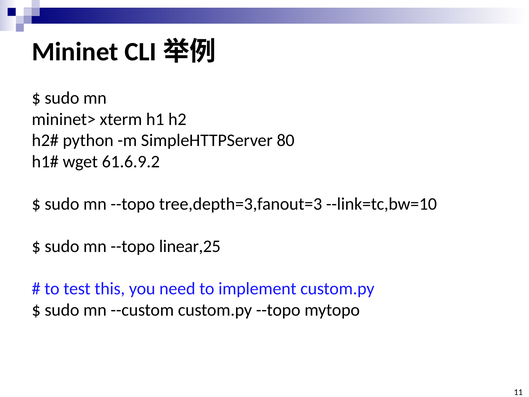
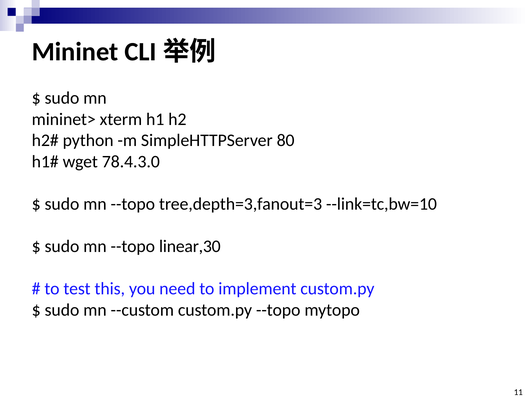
61.6.9.2: 61.6.9.2 -> 78.4.3.0 (131, 162)
linear,25: linear,25 -> linear,30 (190, 246)
